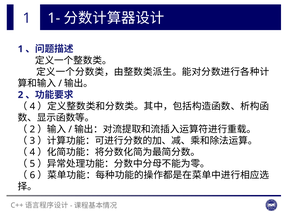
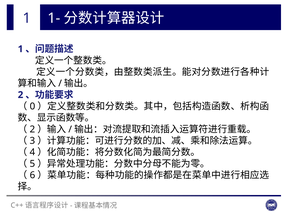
4: 4 -> 0 (32, 106)
